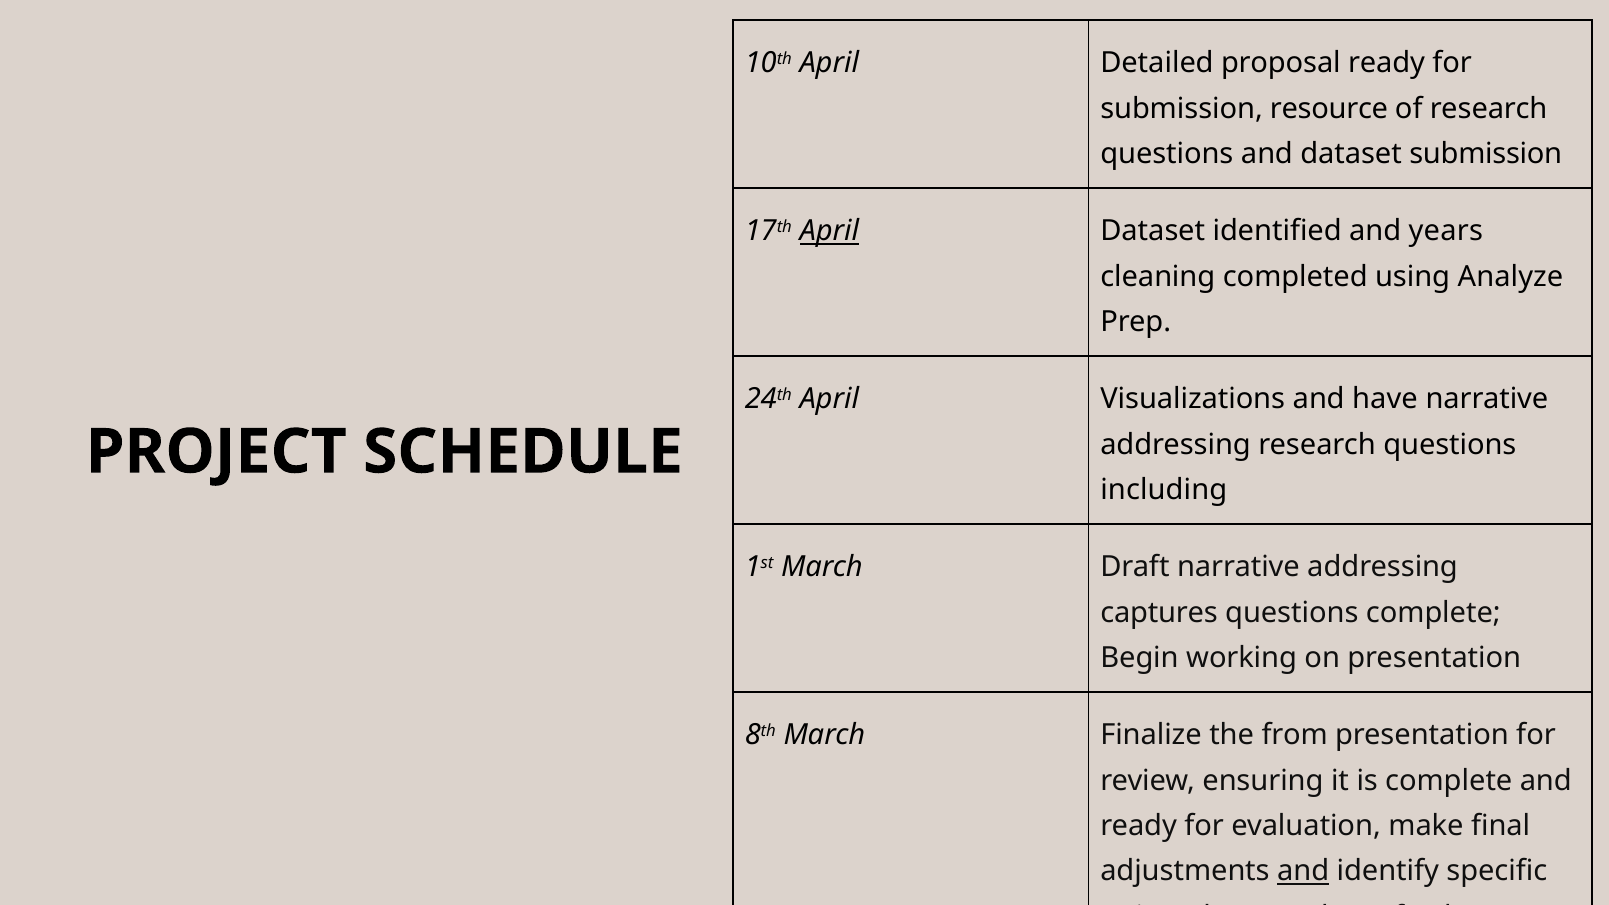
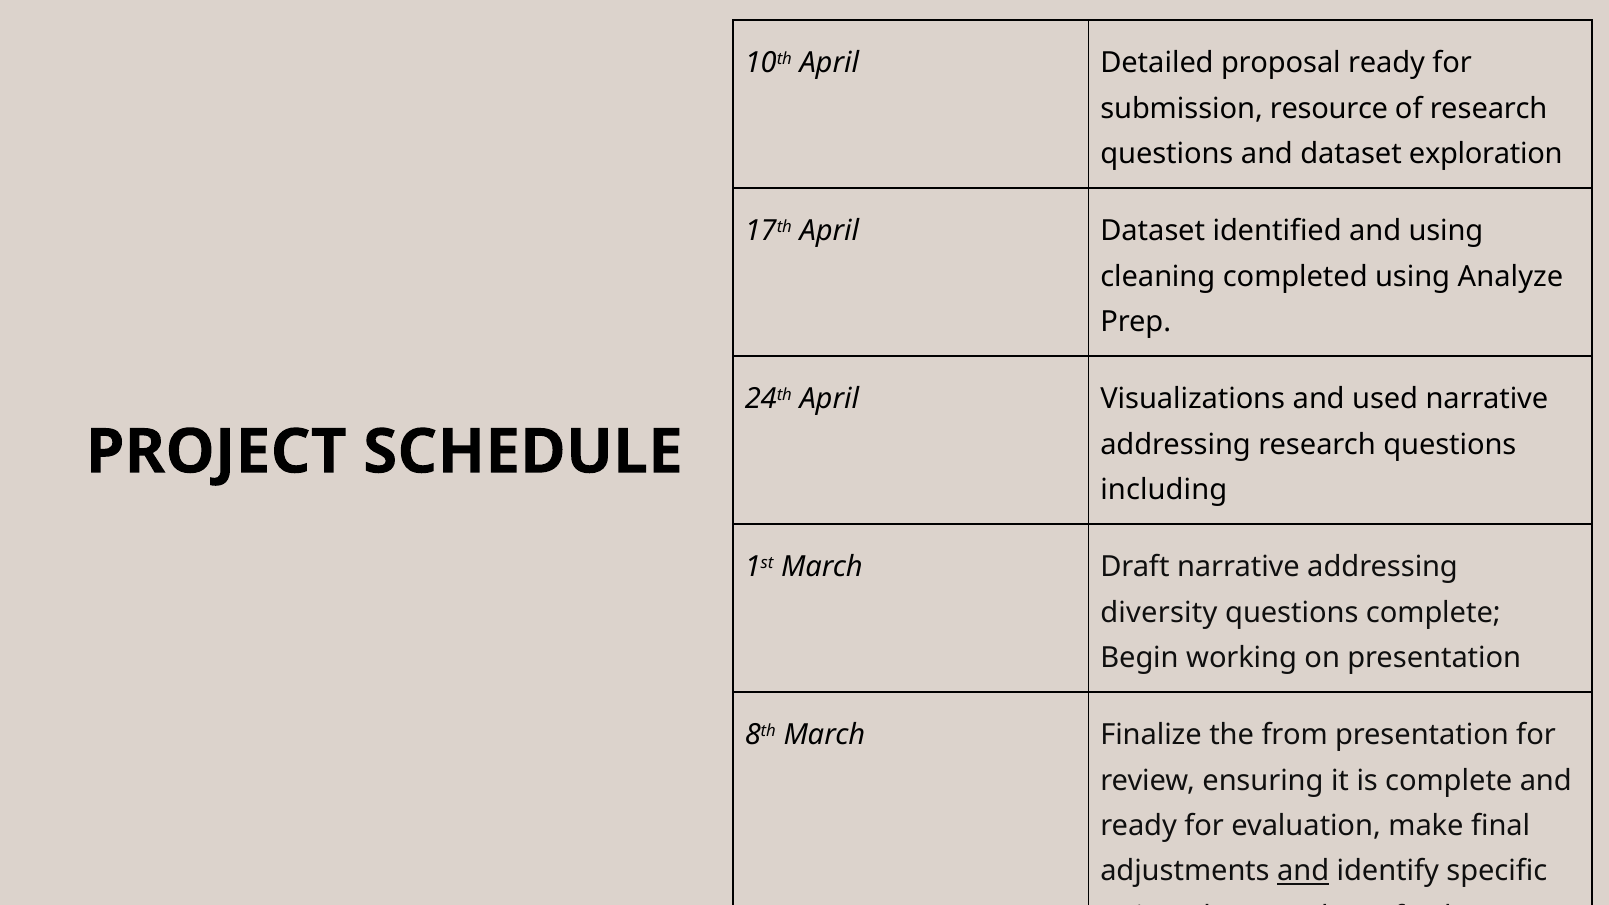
dataset submission: submission -> exploration (1486, 154)
April underline: present -> none (829, 231)
and years: years -> using (1446, 231)
and have: have -> used (1385, 399)
captures: captures -> diversity (1159, 613)
